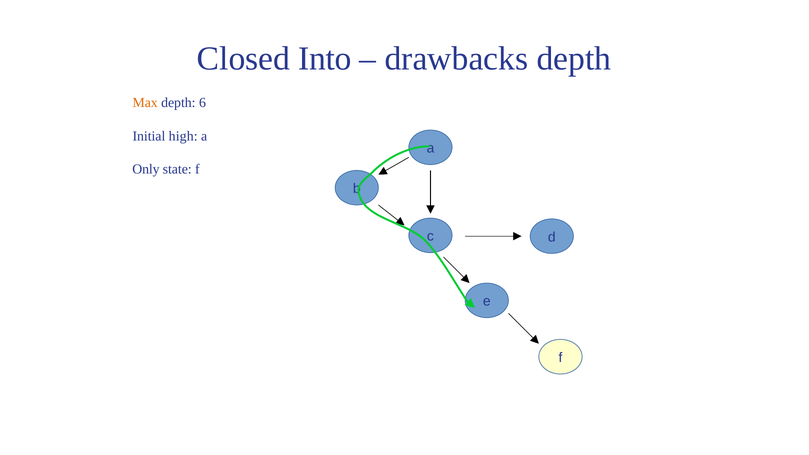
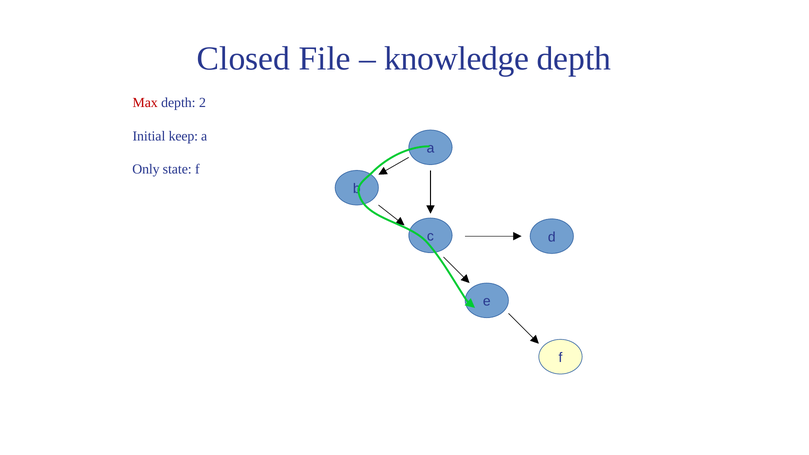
Into: Into -> File (325, 58)
drawbacks: drawbacks -> knowledge (457, 58)
Max colour: orange -> red (145, 103)
6: 6 -> 2 (202, 103)
high: high -> keep (183, 136)
